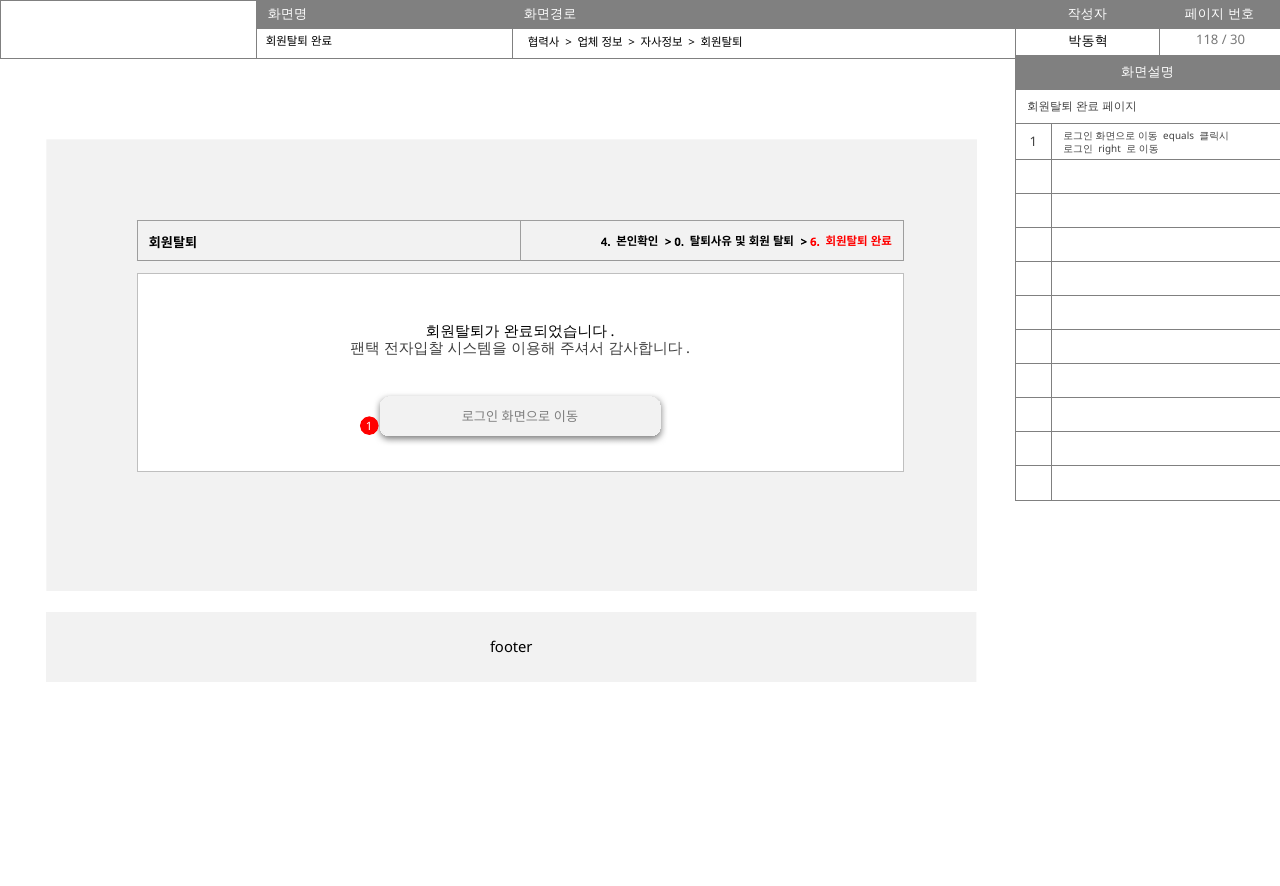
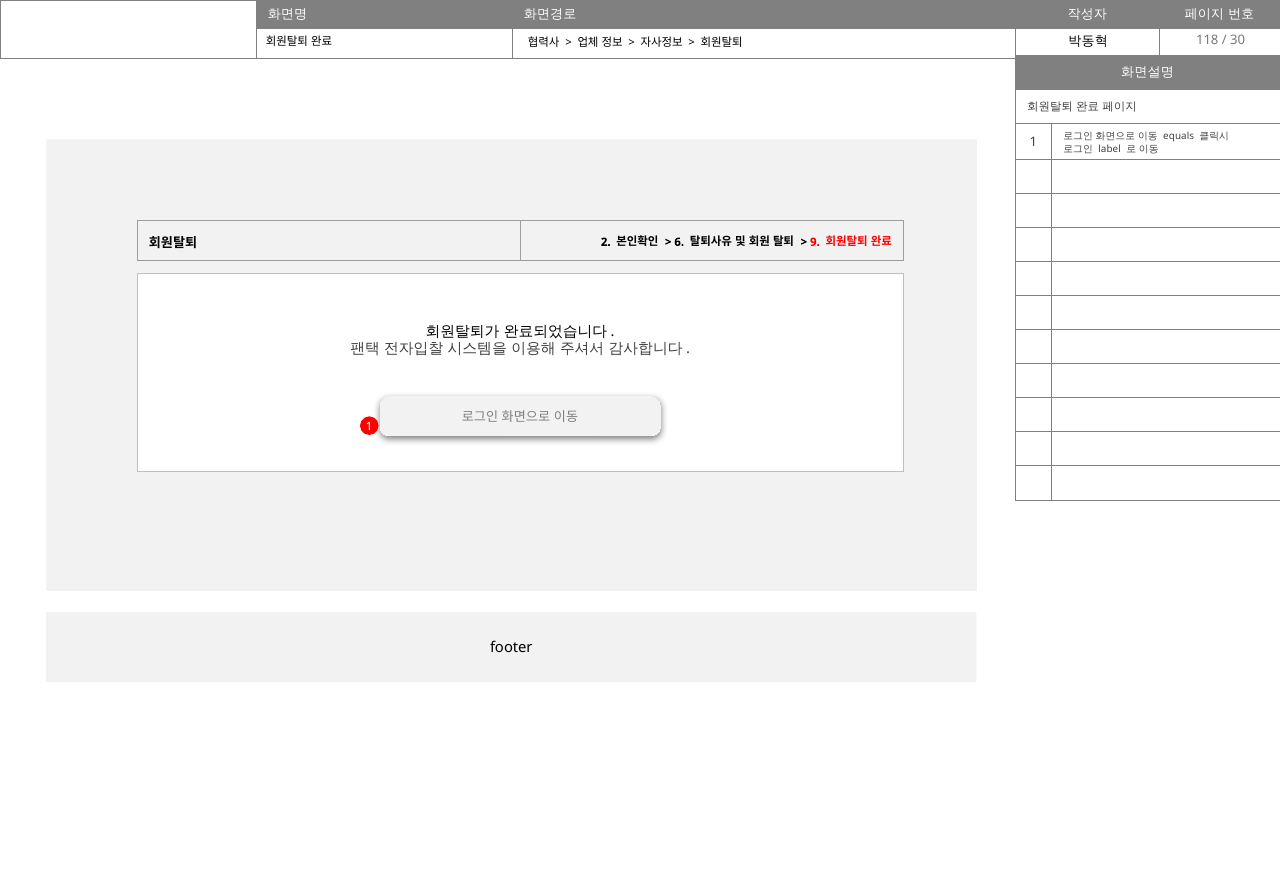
right: right -> label (1110, 150)
4: 4 -> 2 (606, 242)
0: 0 -> 6 (679, 242)
6: 6 -> 9 (815, 242)
